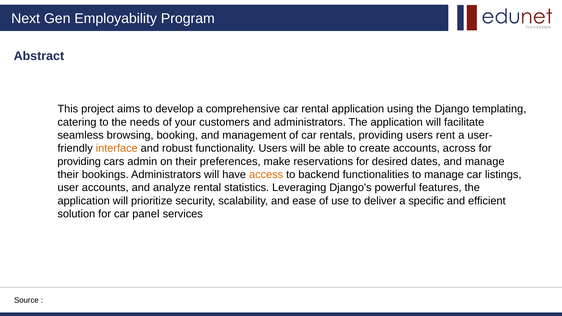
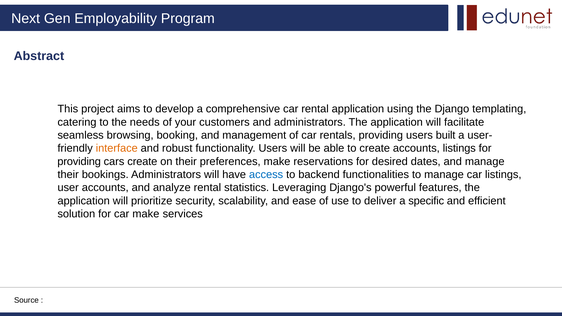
rent: rent -> built (446, 135)
accounts across: across -> listings (459, 148)
cars admin: admin -> create (142, 162)
access colour: orange -> blue (266, 175)
car panel: panel -> make (146, 214)
